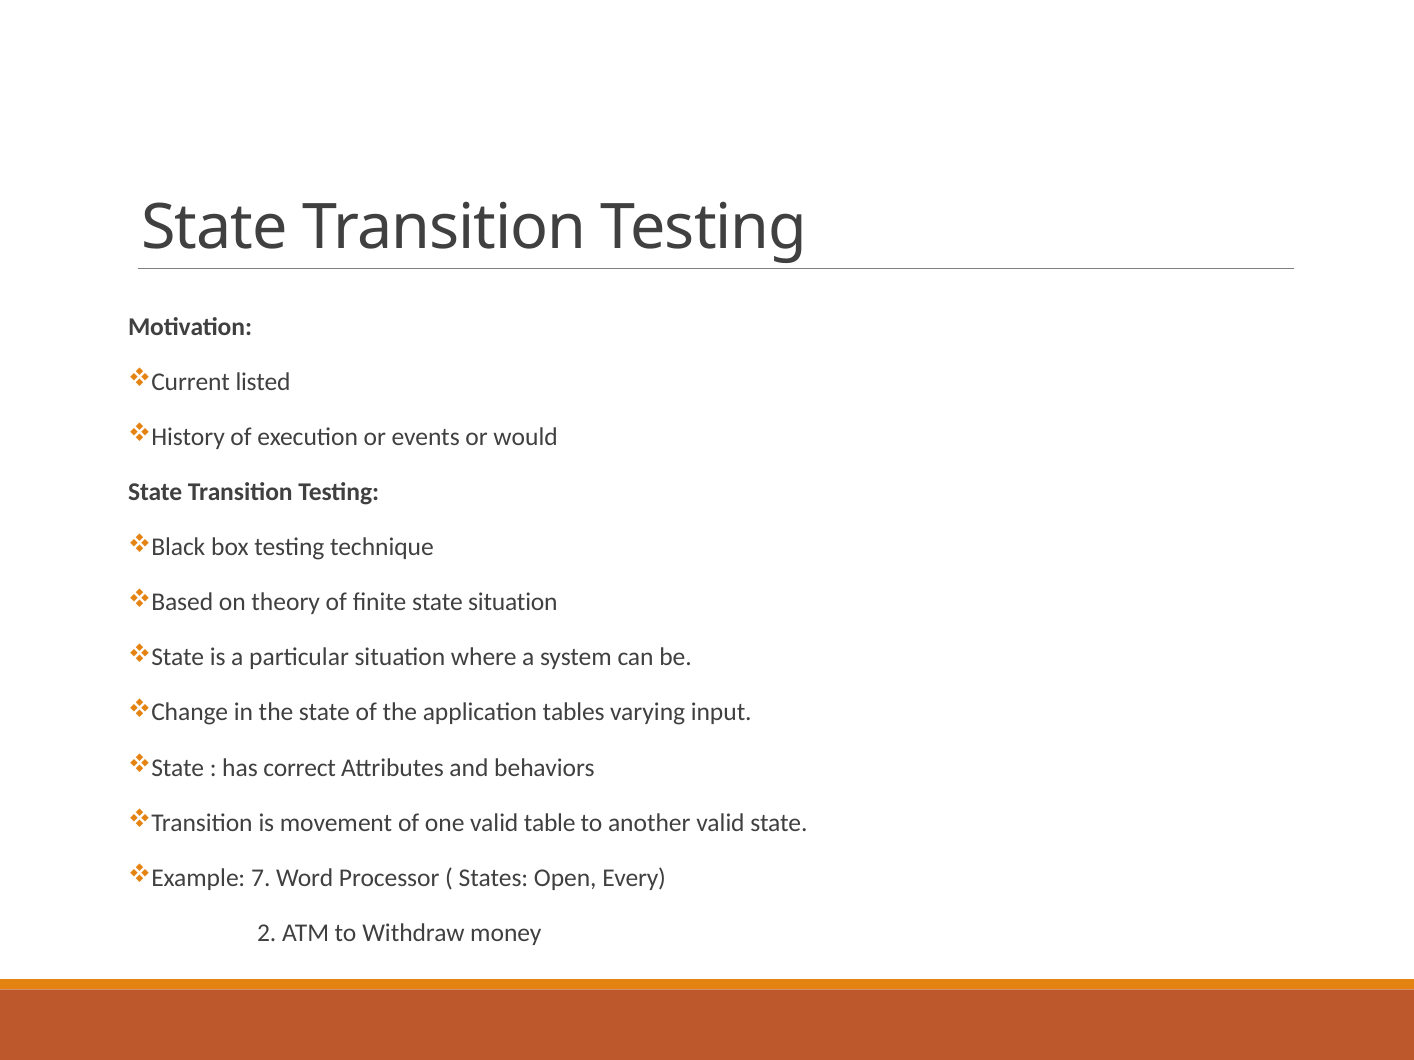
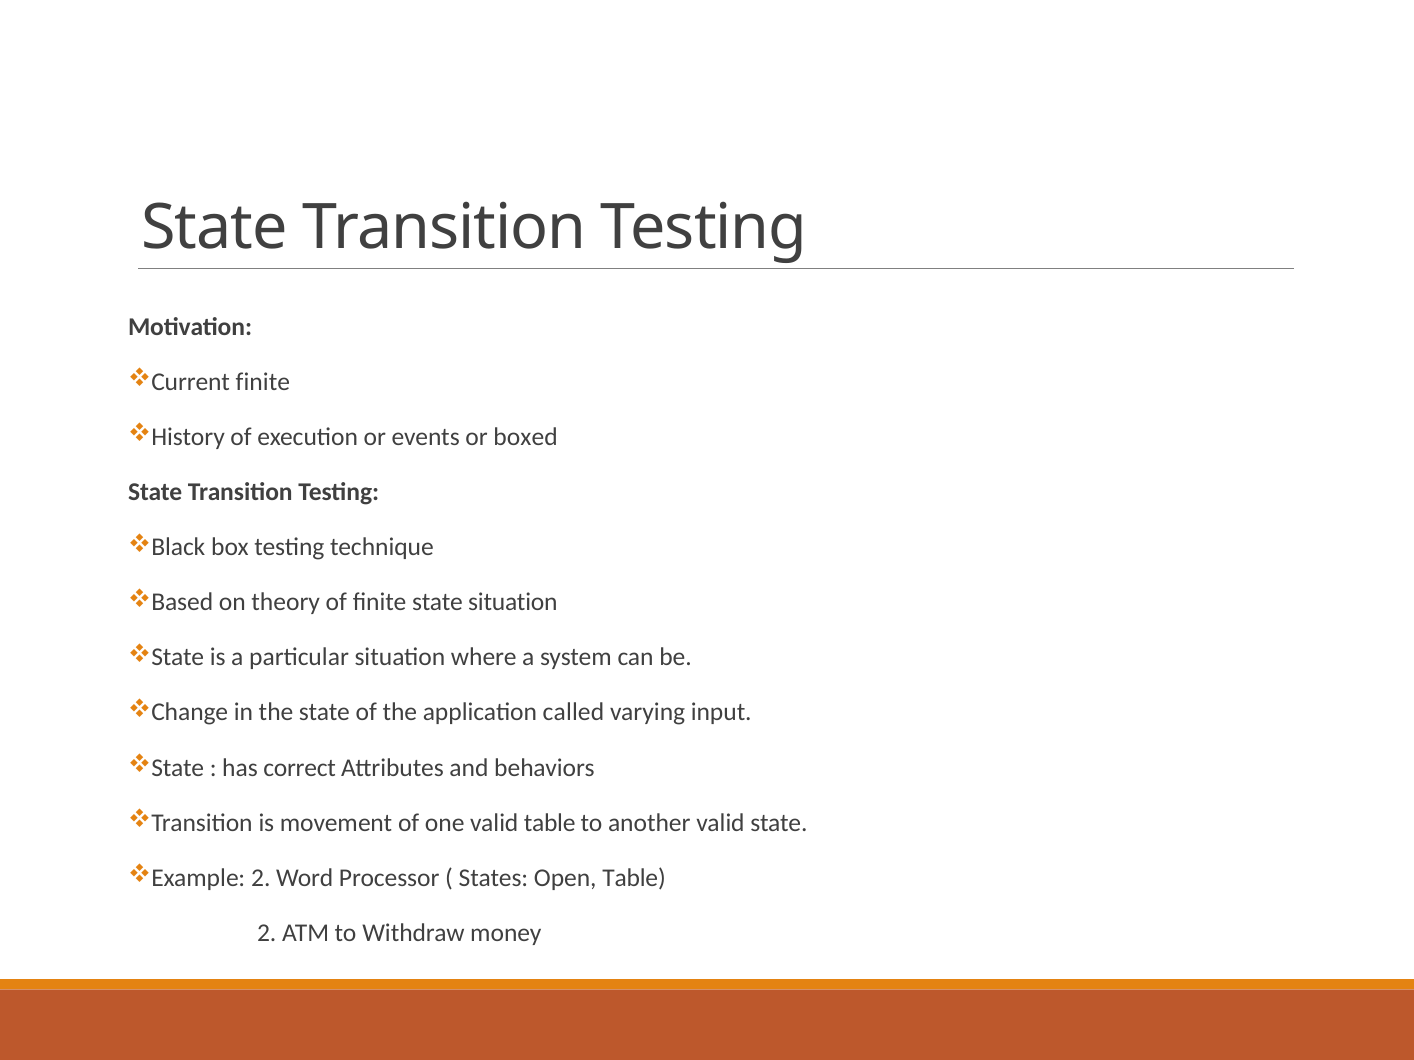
listed: listed -> finite (263, 382)
would: would -> boxed (526, 437)
tables: tables -> called (573, 713)
7: 7 -> 2 (261, 878)
Open Every: Every -> Table (634, 878)
